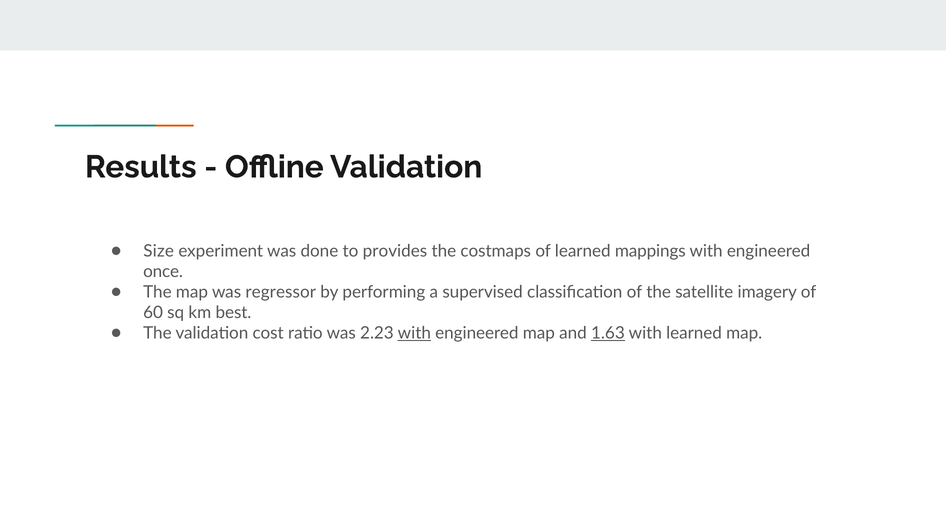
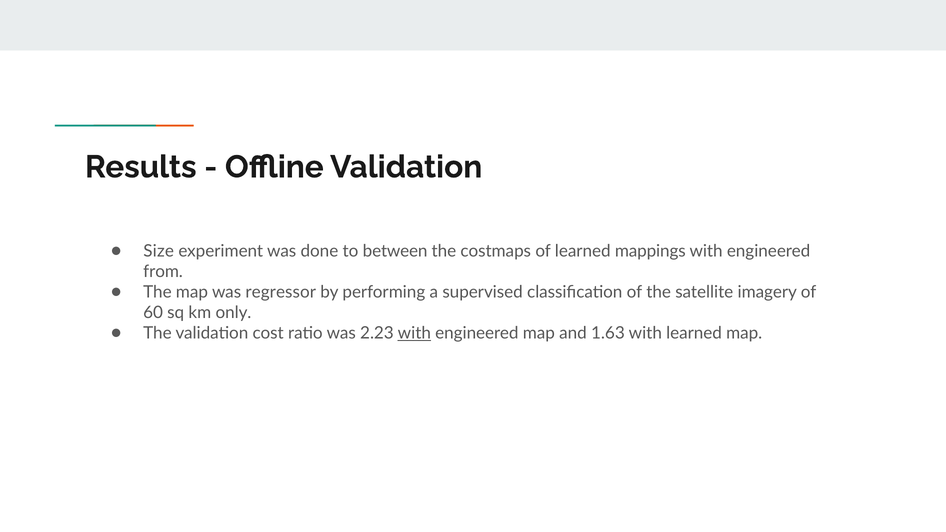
provides: provides -> between (395, 251)
once: once -> from (163, 272)
best: best -> only (233, 313)
1.63 underline: present -> none (608, 333)
